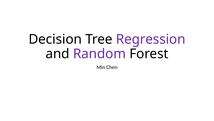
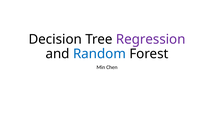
Random colour: purple -> blue (99, 53)
